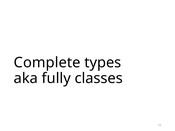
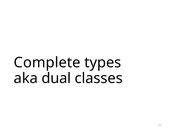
fully: fully -> dual (56, 78)
